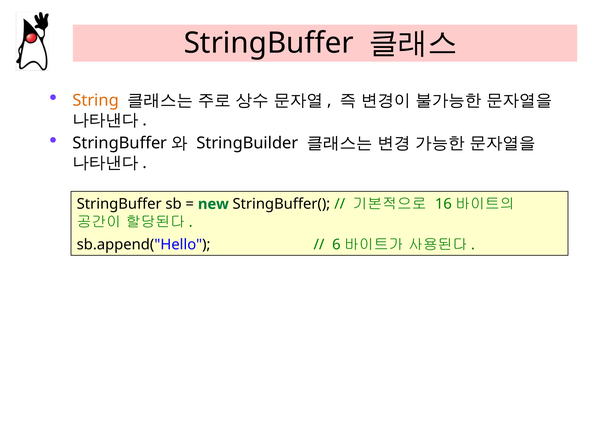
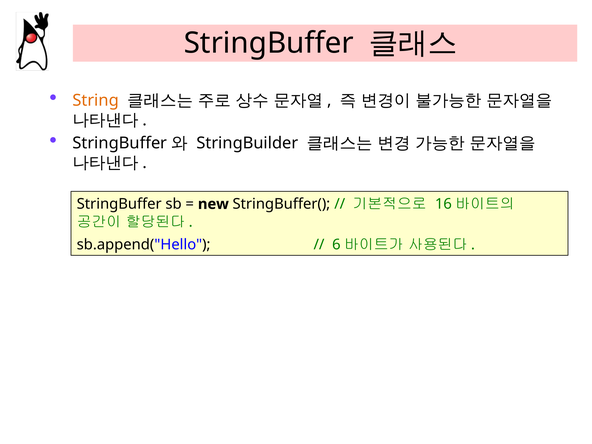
new colour: green -> black (213, 204)
